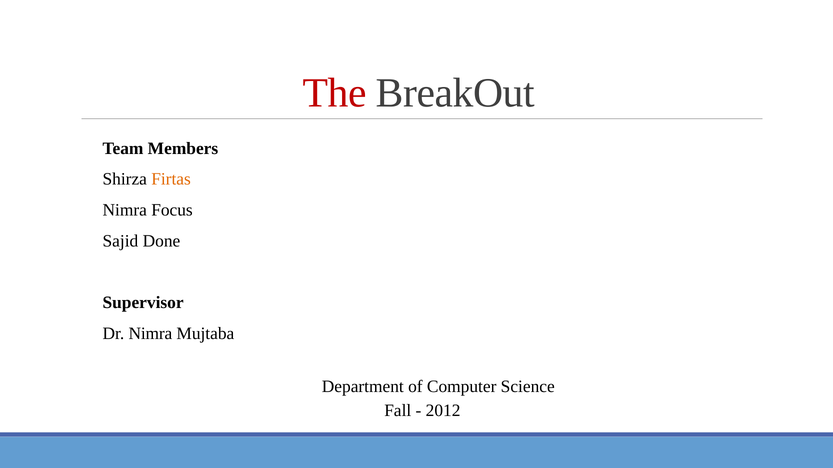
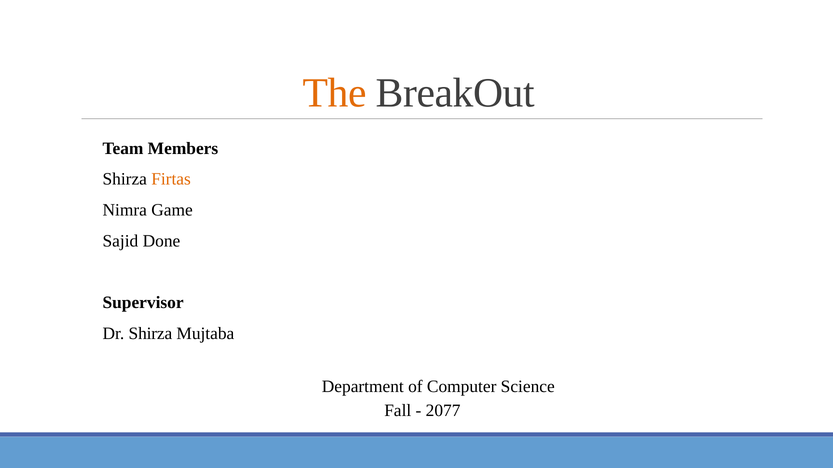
The colour: red -> orange (335, 93)
Focus: Focus -> Game (172, 210)
Dr Nimra: Nimra -> Shirza (150, 334)
2012: 2012 -> 2077 (443, 411)
